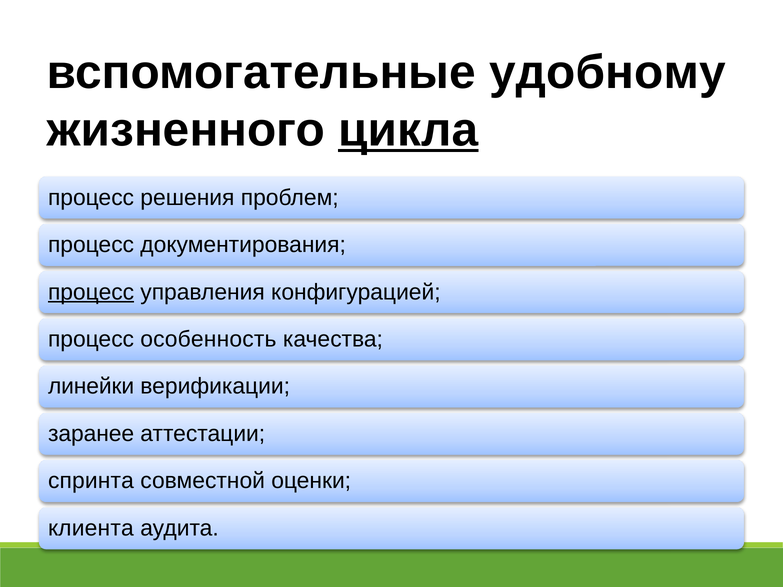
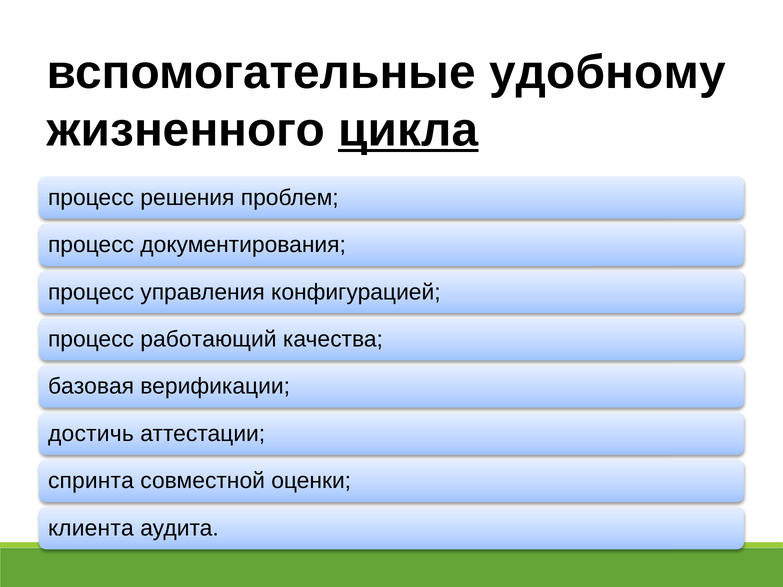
процесс underline: present -> none (91, 292)
особенность: особенность -> работающий (208, 339)
линейки: линейки -> базовая (91, 387)
заранее: заранее -> достичь (91, 434)
